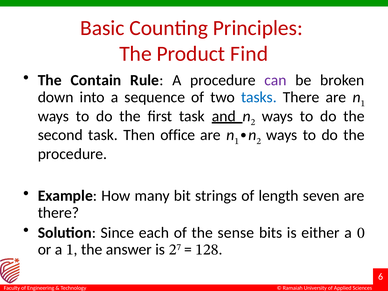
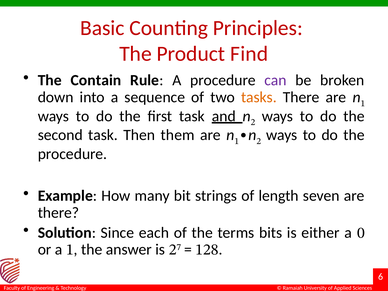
tasks colour: blue -> orange (259, 97)
office: office -> them (178, 135)
sense: sense -> terms (236, 233)
